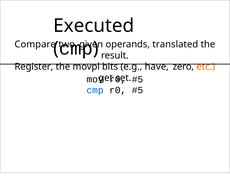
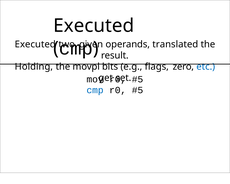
Compare: Compare -> Executed (35, 44)
Register: Register -> Holding (34, 67)
have: have -> flags (157, 67)
etc colour: orange -> blue (206, 67)
